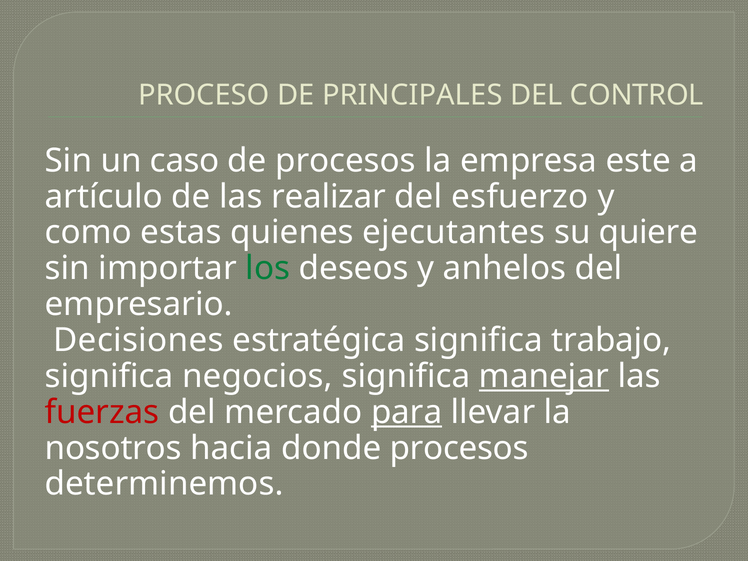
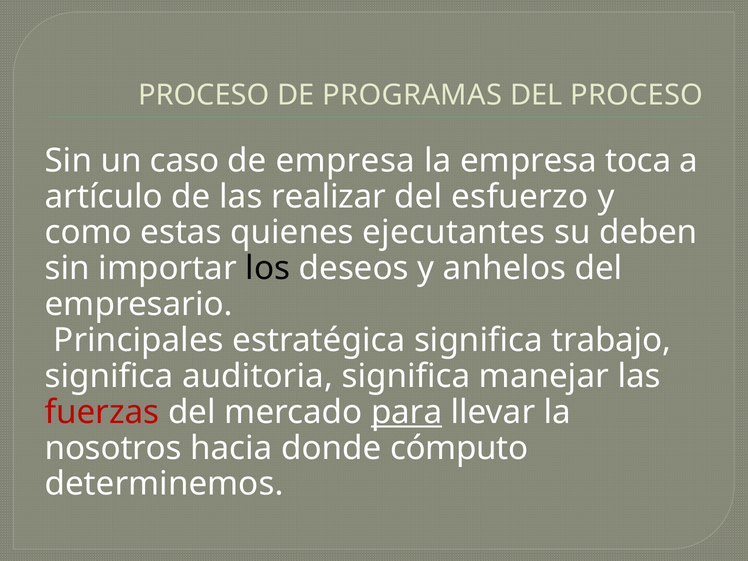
PRINCIPALES: PRINCIPALES -> PROGRAMAS (412, 95)
DEL CONTROL: CONTROL -> PROCESO (637, 95)
de procesos: procesos -> empresa (345, 161)
este: este -> toca (638, 161)
quiere: quiere -> deben (648, 232)
los colour: green -> black (268, 268)
Decisiones: Decisiones -> Principales (139, 340)
negocios: negocios -> auditoria (257, 376)
manejar underline: present -> none (544, 376)
donde procesos: procesos -> cómputo (459, 448)
